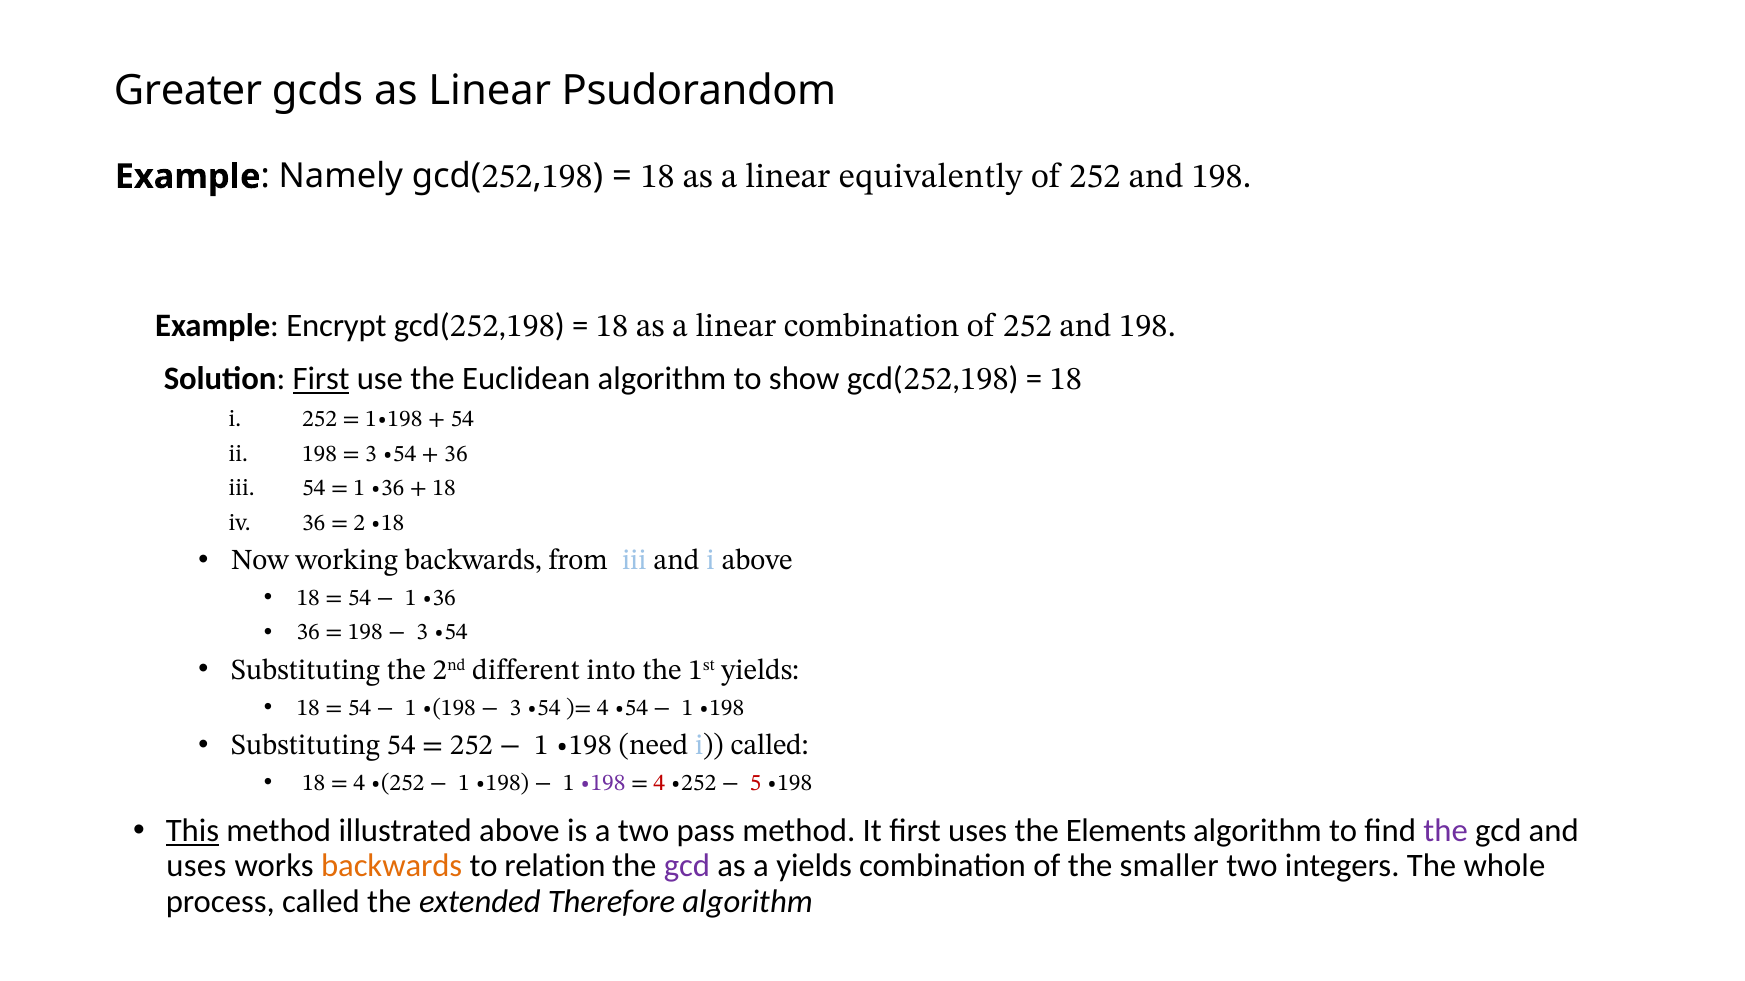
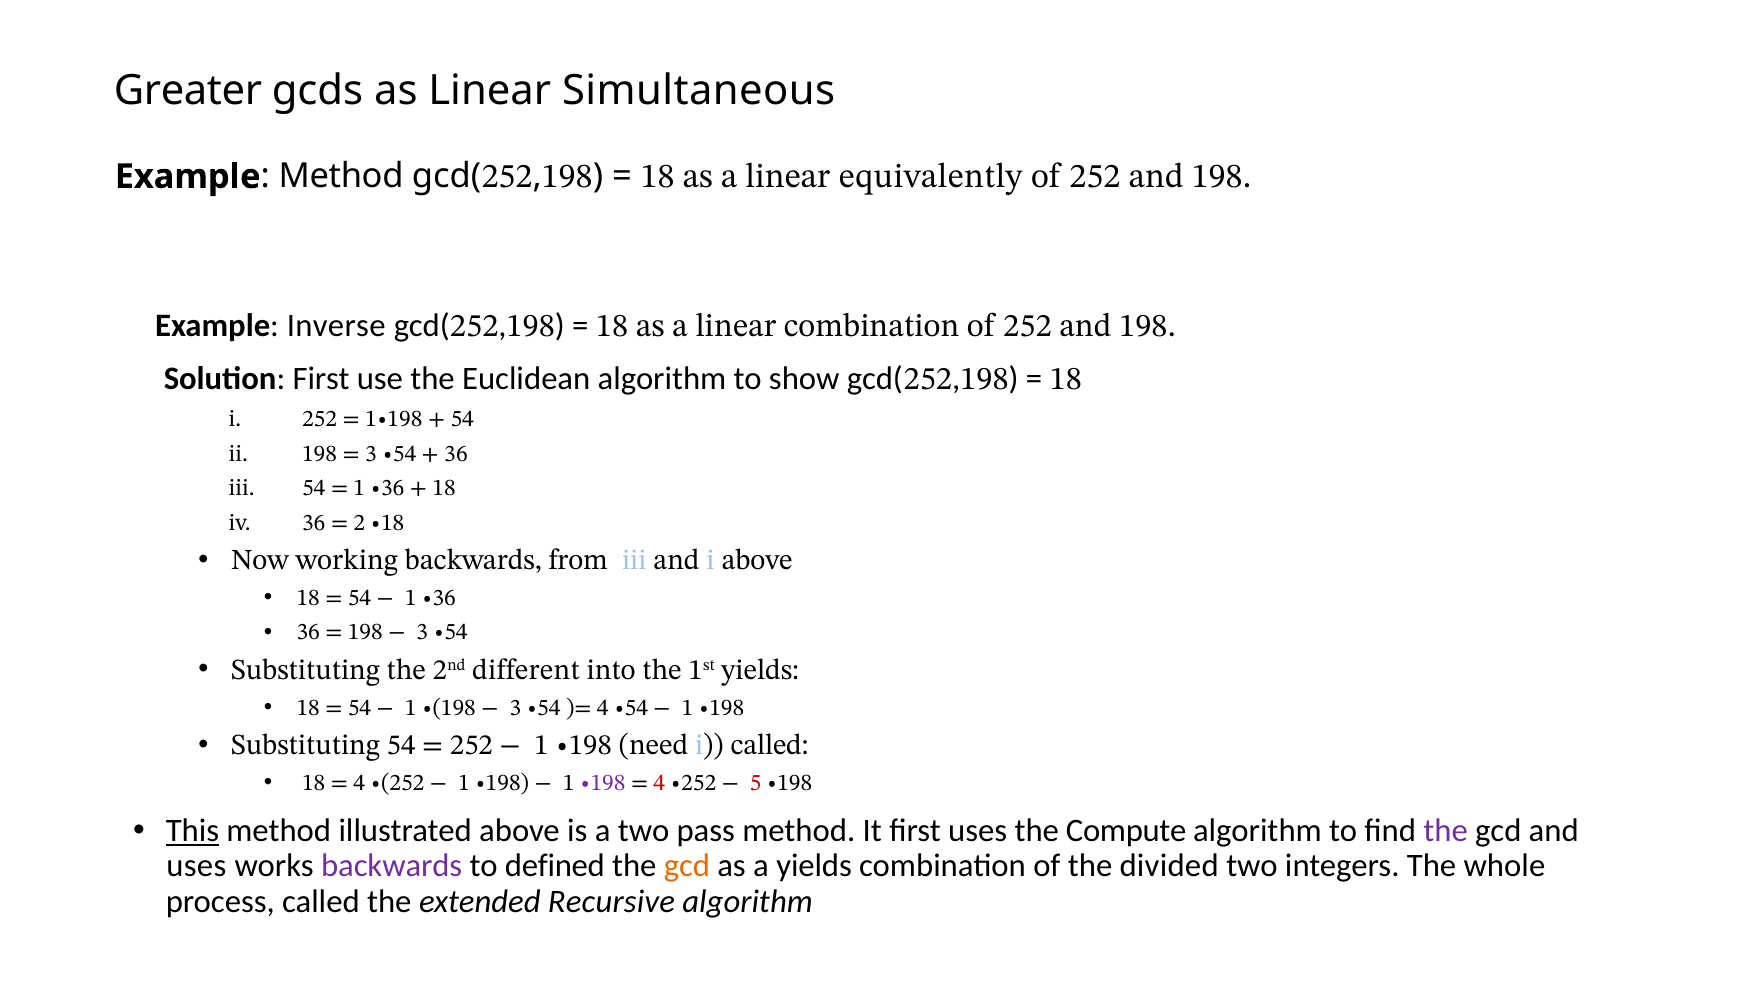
Psudorandom: Psudorandom -> Simultaneous (699, 90)
Namely: Namely -> Method (341, 177)
Encrypt: Encrypt -> Inverse (336, 326)
First underline: present -> none (321, 379)
Elements: Elements -> Compute (1126, 831)
backwards colour: orange -> purple (392, 867)
relation: relation -> defined (555, 867)
gcd colour: purple -> orange (687, 867)
smaller: smaller -> divided (1169, 867)
Therefore: Therefore -> Recursive (611, 902)
